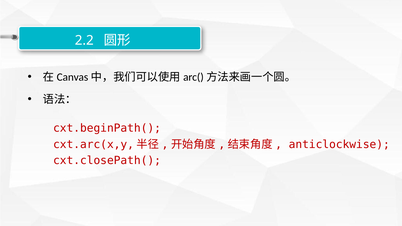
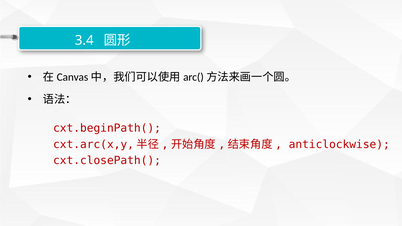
2.2: 2.2 -> 3.4 (84, 40)
